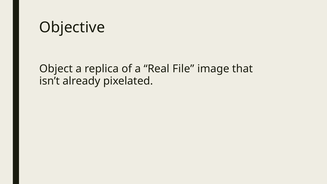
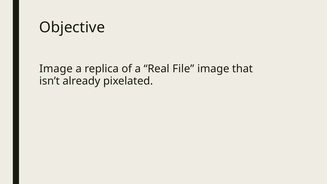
Object: Object -> Image (56, 69)
